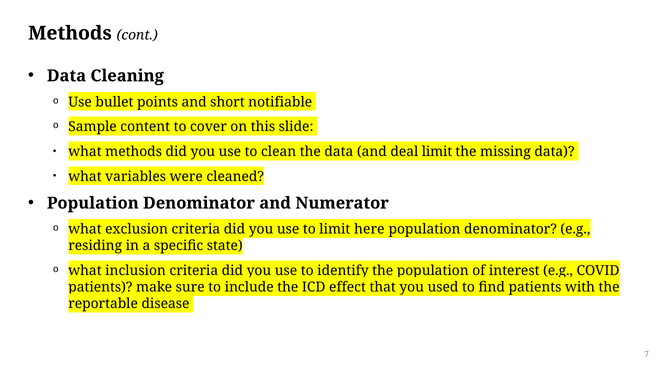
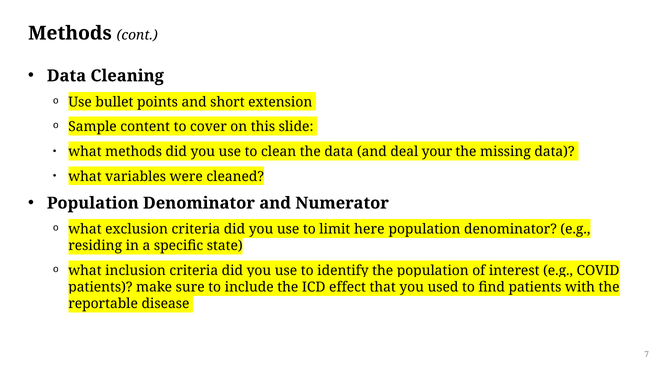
notifiable: notifiable -> extension (280, 102)
deal limit: limit -> your (437, 152)
